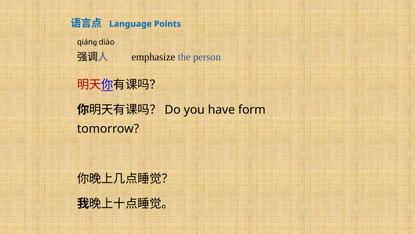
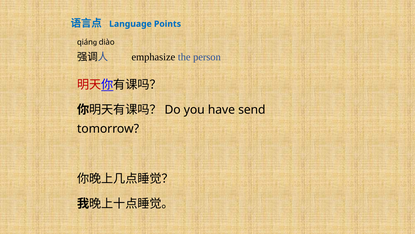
form: form -> send (252, 110)
